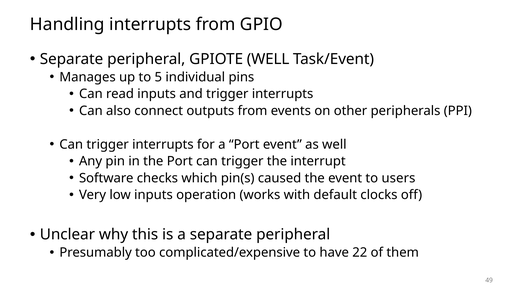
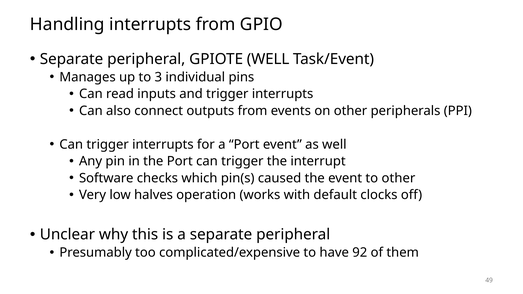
5: 5 -> 3 (158, 77)
to users: users -> other (398, 178)
low inputs: inputs -> halves (154, 195)
22: 22 -> 92 (360, 253)
